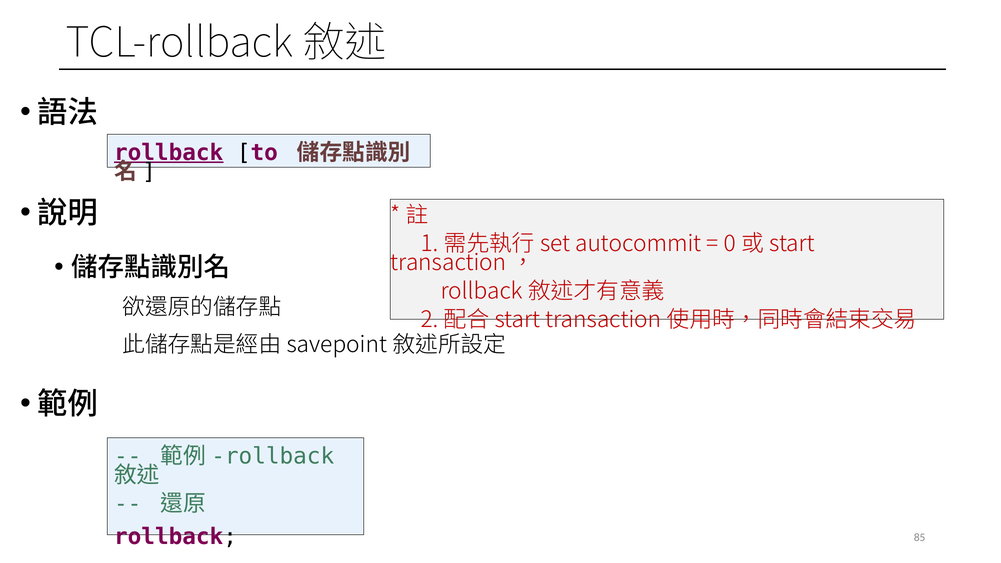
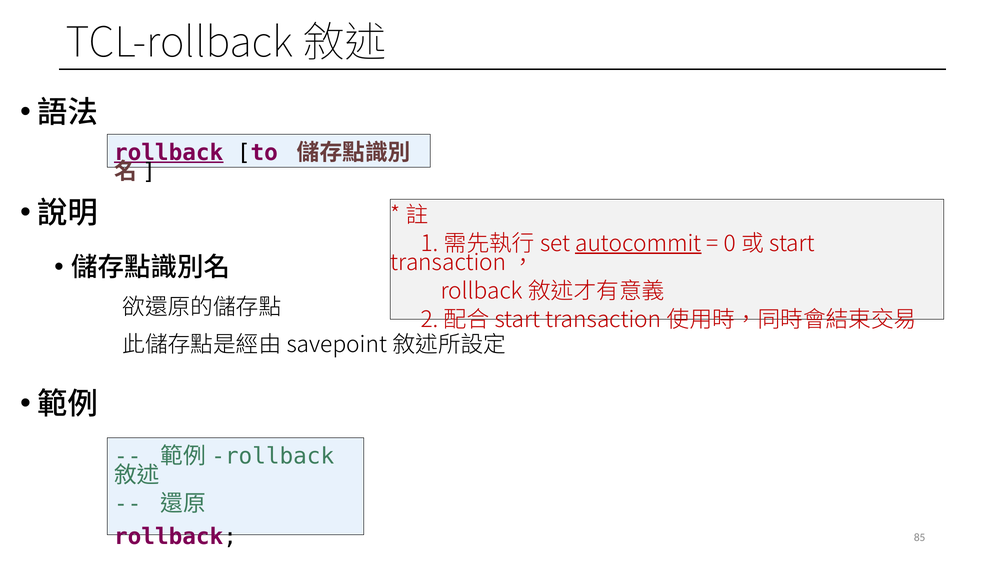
autocommit underline: none -> present (638, 244)
